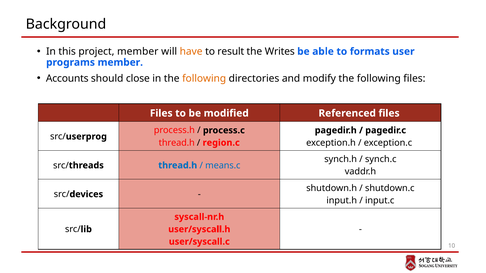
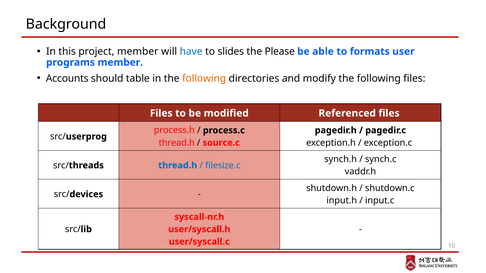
have colour: orange -> blue (191, 52)
result: result -> slides (231, 52)
Writes: Writes -> Please (280, 52)
close: close -> table (138, 78)
region.c: region.c -> source.c (221, 143)
means.c: means.c -> filesize.c (223, 166)
